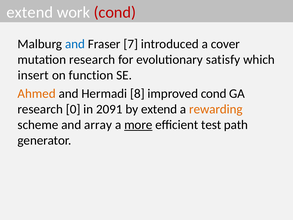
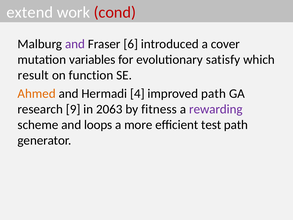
and colour: blue -> purple (75, 44)
7: 7 -> 6 (131, 44)
mutation research: research -> variables (92, 60)
insert: insert -> result (33, 75)
8: 8 -> 4 (137, 93)
improved cond: cond -> path (214, 93)
0: 0 -> 9 (73, 109)
2091: 2091 -> 2063 (109, 109)
by extend: extend -> fitness (159, 109)
rewarding colour: orange -> purple (216, 109)
array: array -> loops (98, 125)
more underline: present -> none (138, 125)
